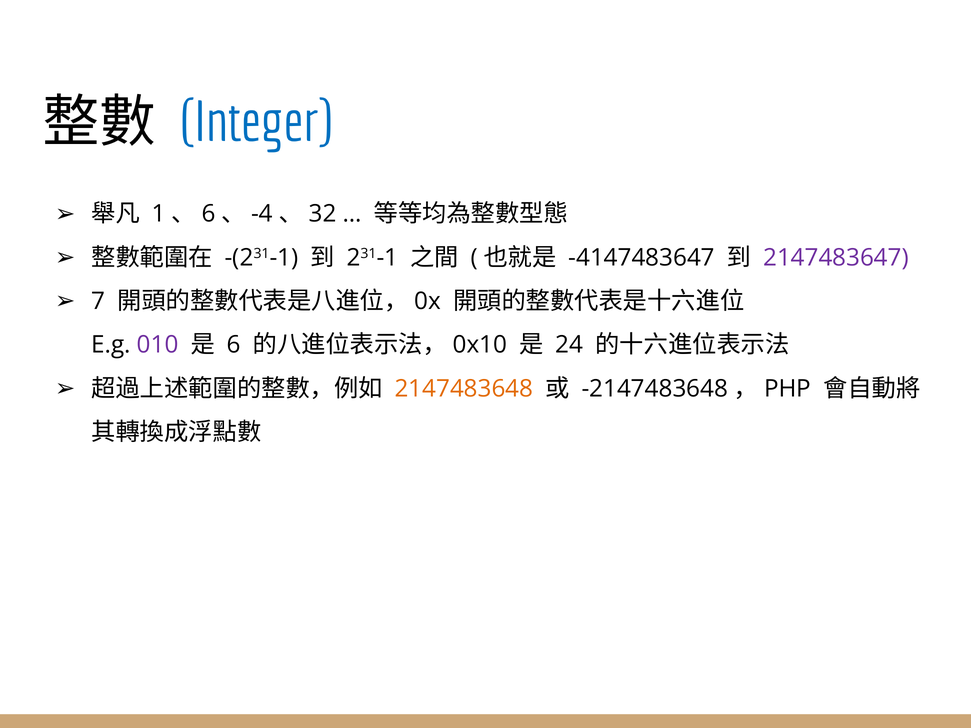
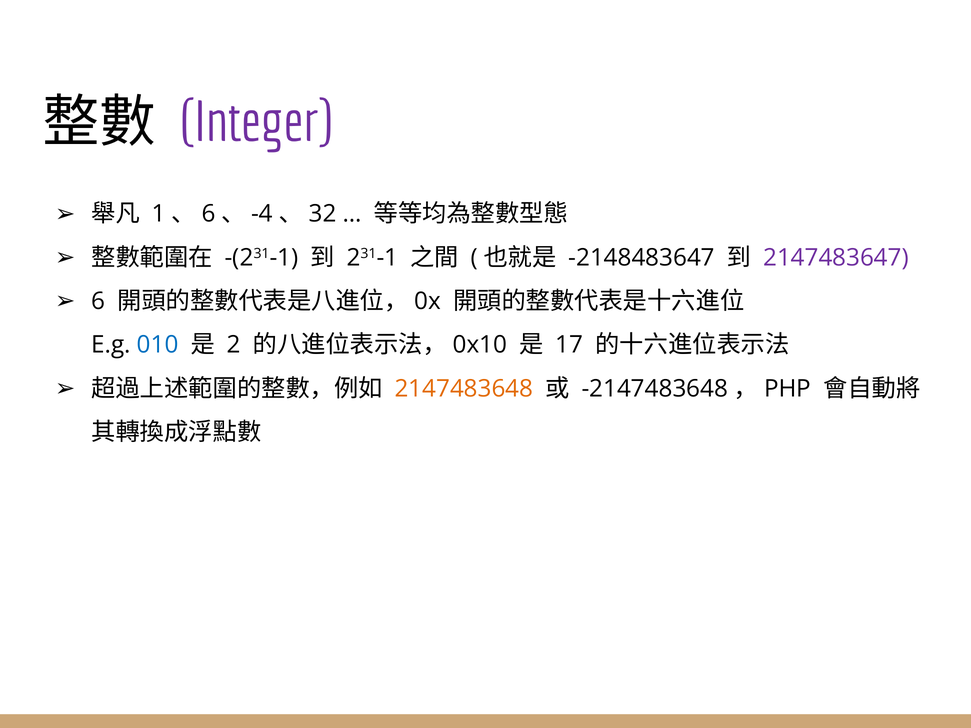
Integer colour: blue -> purple (257, 123)
-4147483647: -4147483647 -> -2148483647 (642, 258)
7: 7 -> 6 (98, 301)
010 colour: purple -> blue (158, 345)
6: 6 -> 2 (234, 345)
24: 24 -> 17 (569, 345)
